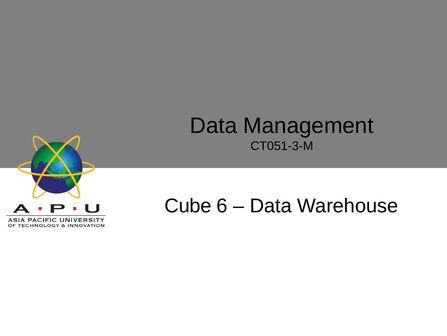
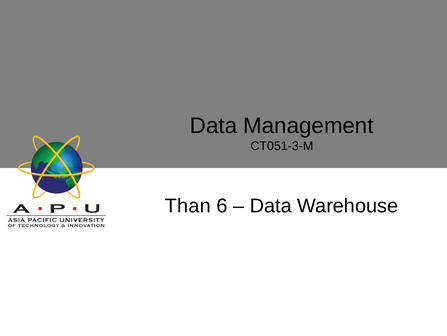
Cube: Cube -> Than (188, 206)
